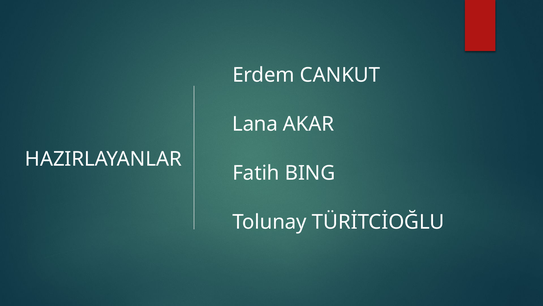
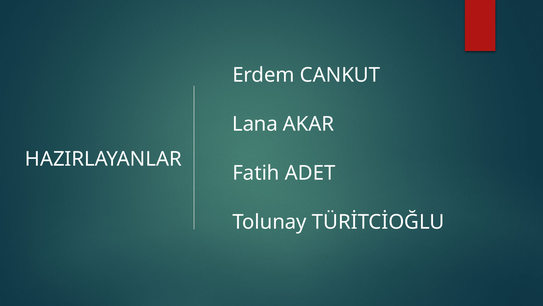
BING: BING -> ADET (310, 173)
